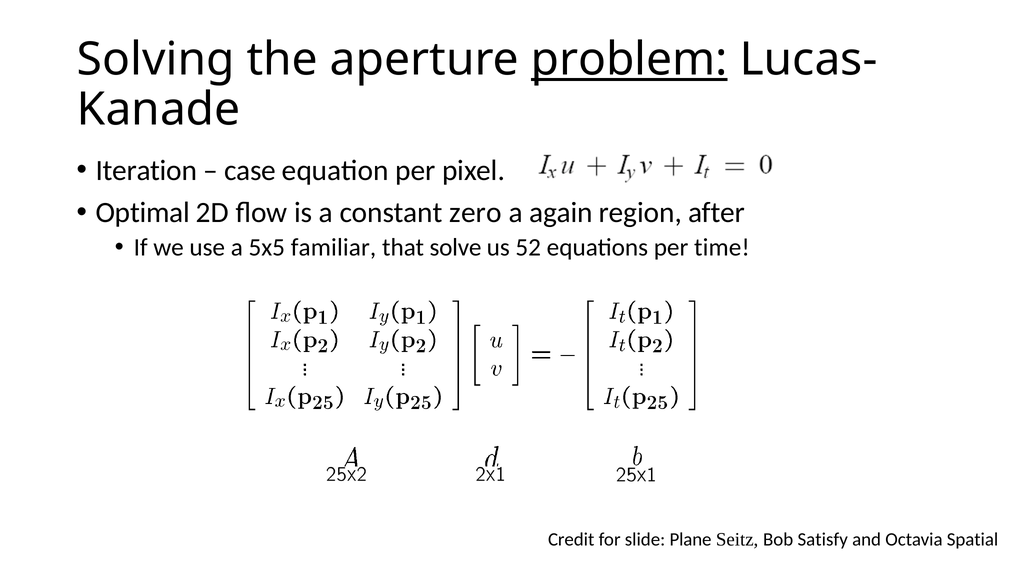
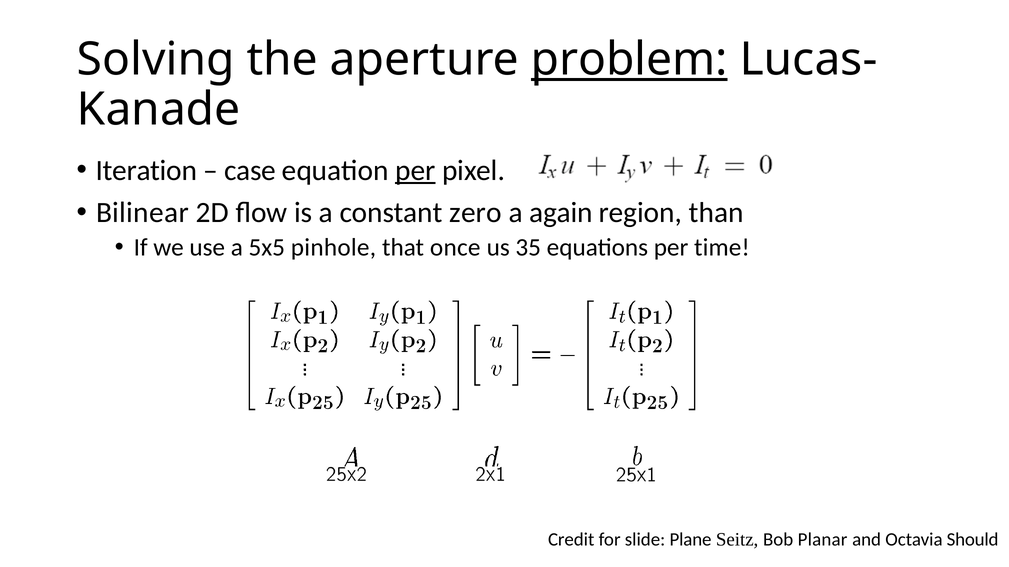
per underline: none -> present (415, 171)
Optimal: Optimal -> Bilinear (142, 213)
after: after -> than (716, 213)
familiar: familiar -> pinhole (333, 248)
solve: solve -> once (455, 248)
52: 52 -> 35 (528, 248)
Satisfy: Satisfy -> Planar (823, 540)
Spatial: Spatial -> Should (973, 540)
